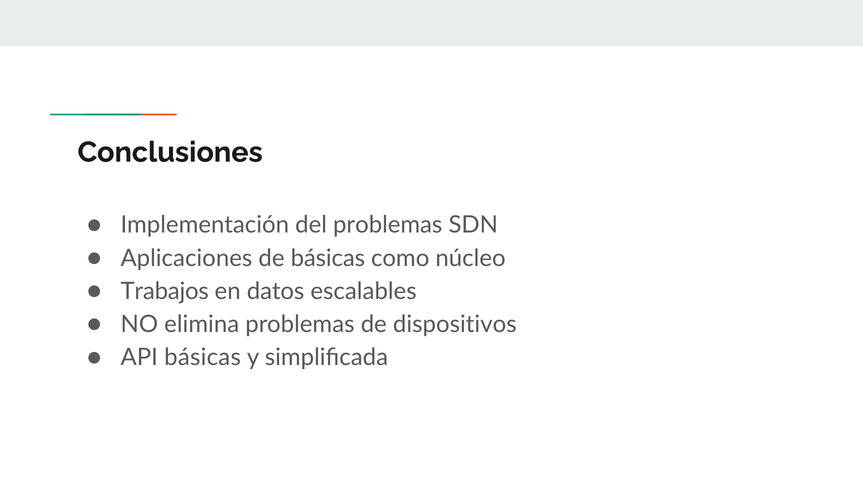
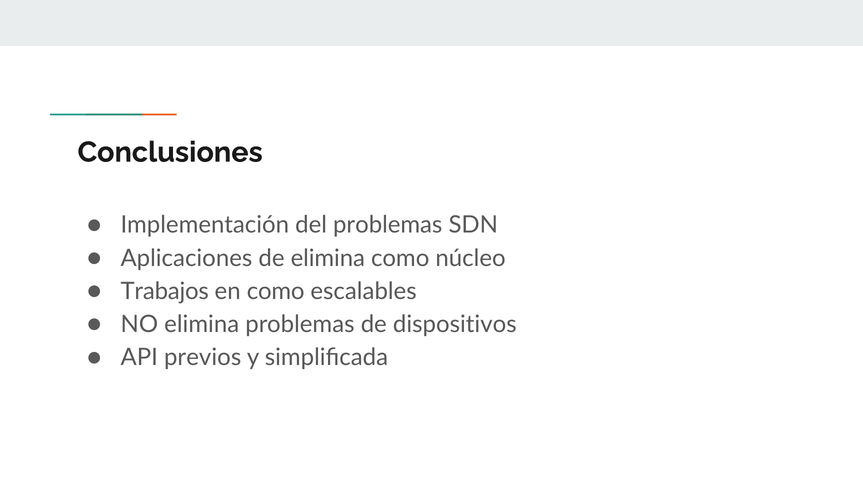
de básicas: básicas -> elimina (328, 258)
en datos: datos -> como (276, 292)
API básicas: básicas -> previos (203, 358)
